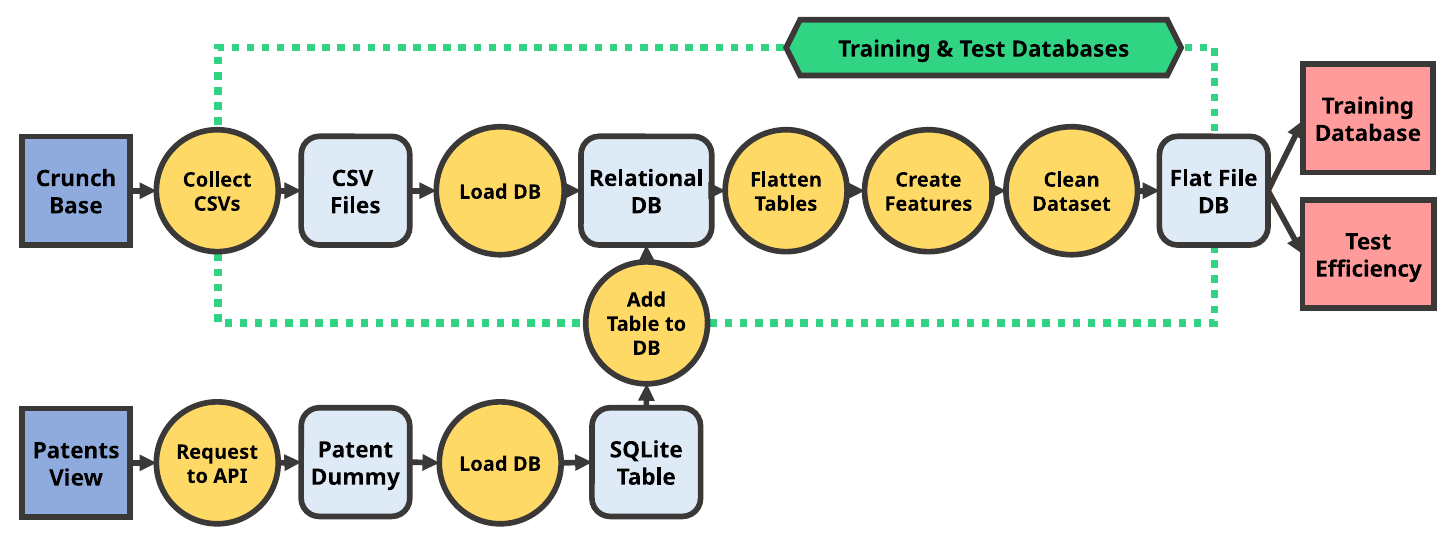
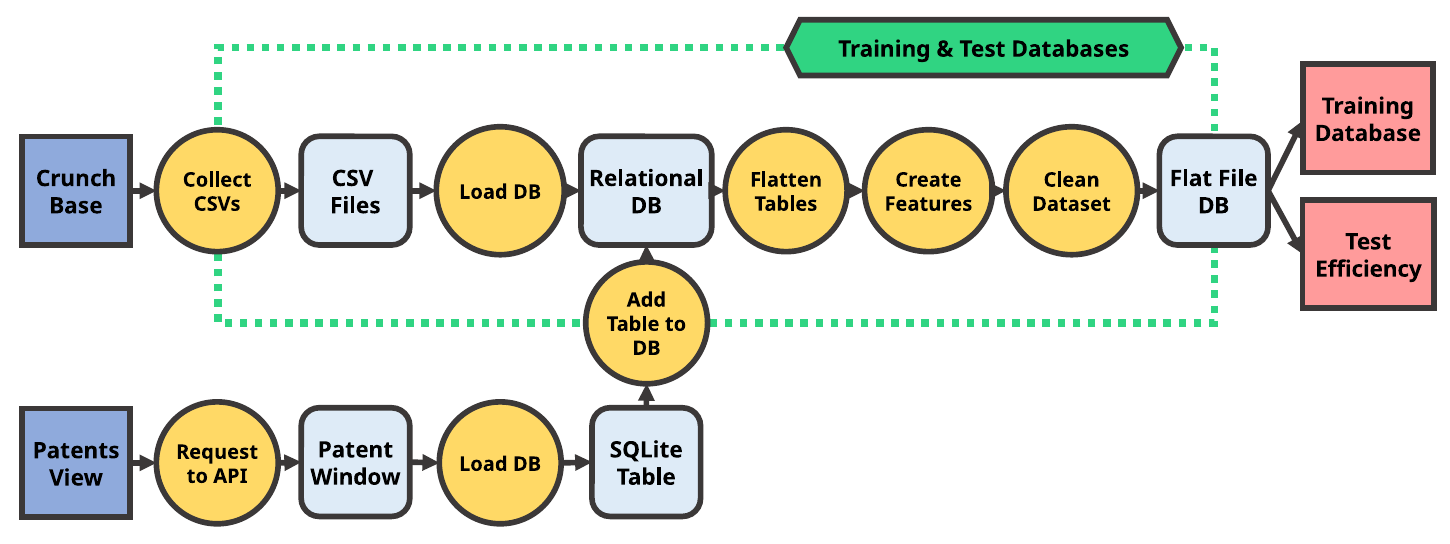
Dummy: Dummy -> Window (356, 477)
